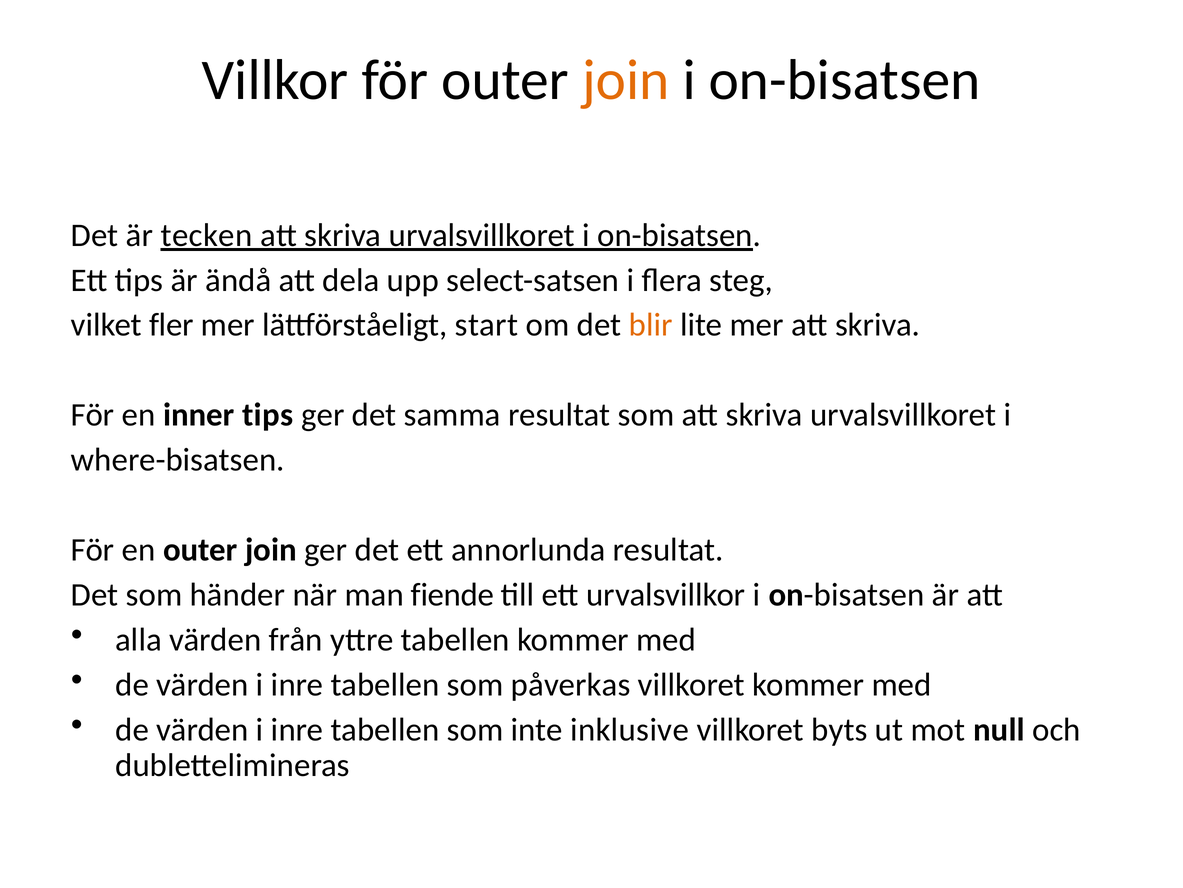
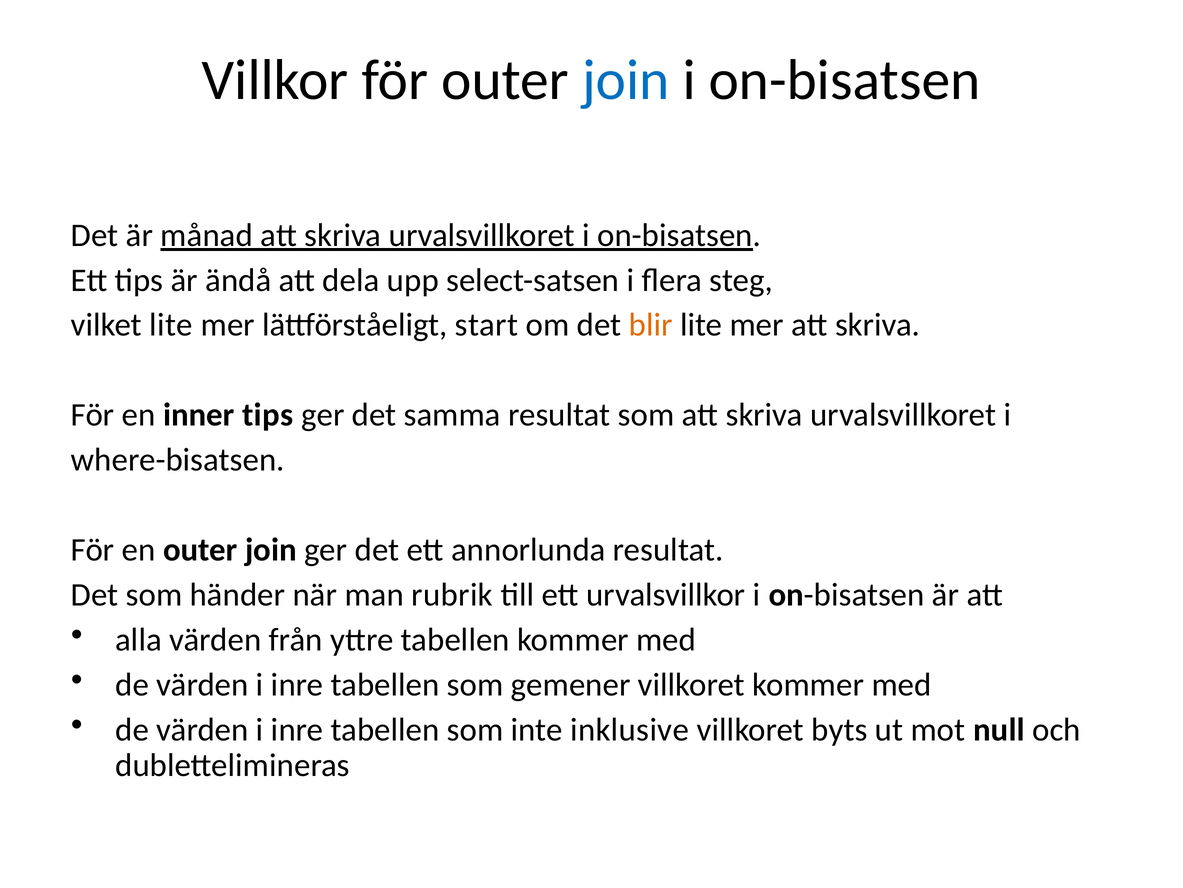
join colour: orange -> blue (626, 80)
tecken: tecken -> månad (207, 235)
vilket fler: fler -> lite (171, 325)
fiende: fiende -> rubrik (452, 595)
påverkas: påverkas -> gemener (571, 684)
